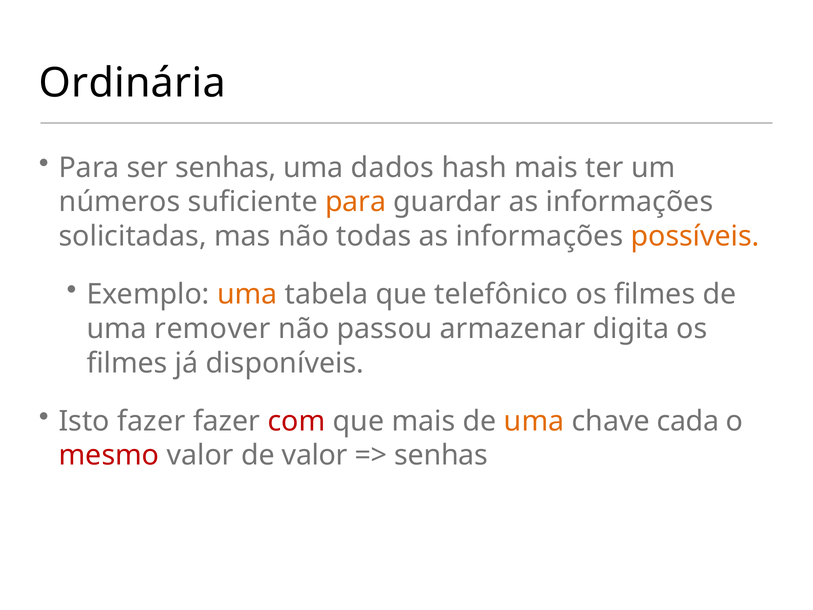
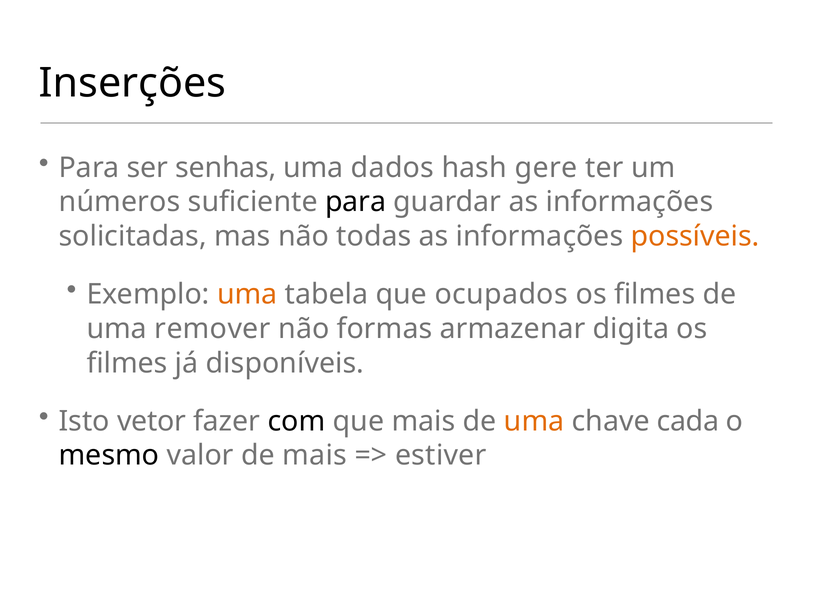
Ordinária: Ordinária -> Inserções (132, 83)
hash mais: mais -> gere (546, 168)
para colour: orange -> black (356, 202)
telefônico: telefônico -> ocupados (501, 294)
passou: passou -> formas (385, 329)
Isto fazer: fazer -> vetor (151, 421)
com colour: red -> black (297, 421)
mesmo colour: red -> black (109, 455)
de valor: valor -> mais (315, 455)
senhas: senhas -> estiver (441, 455)
